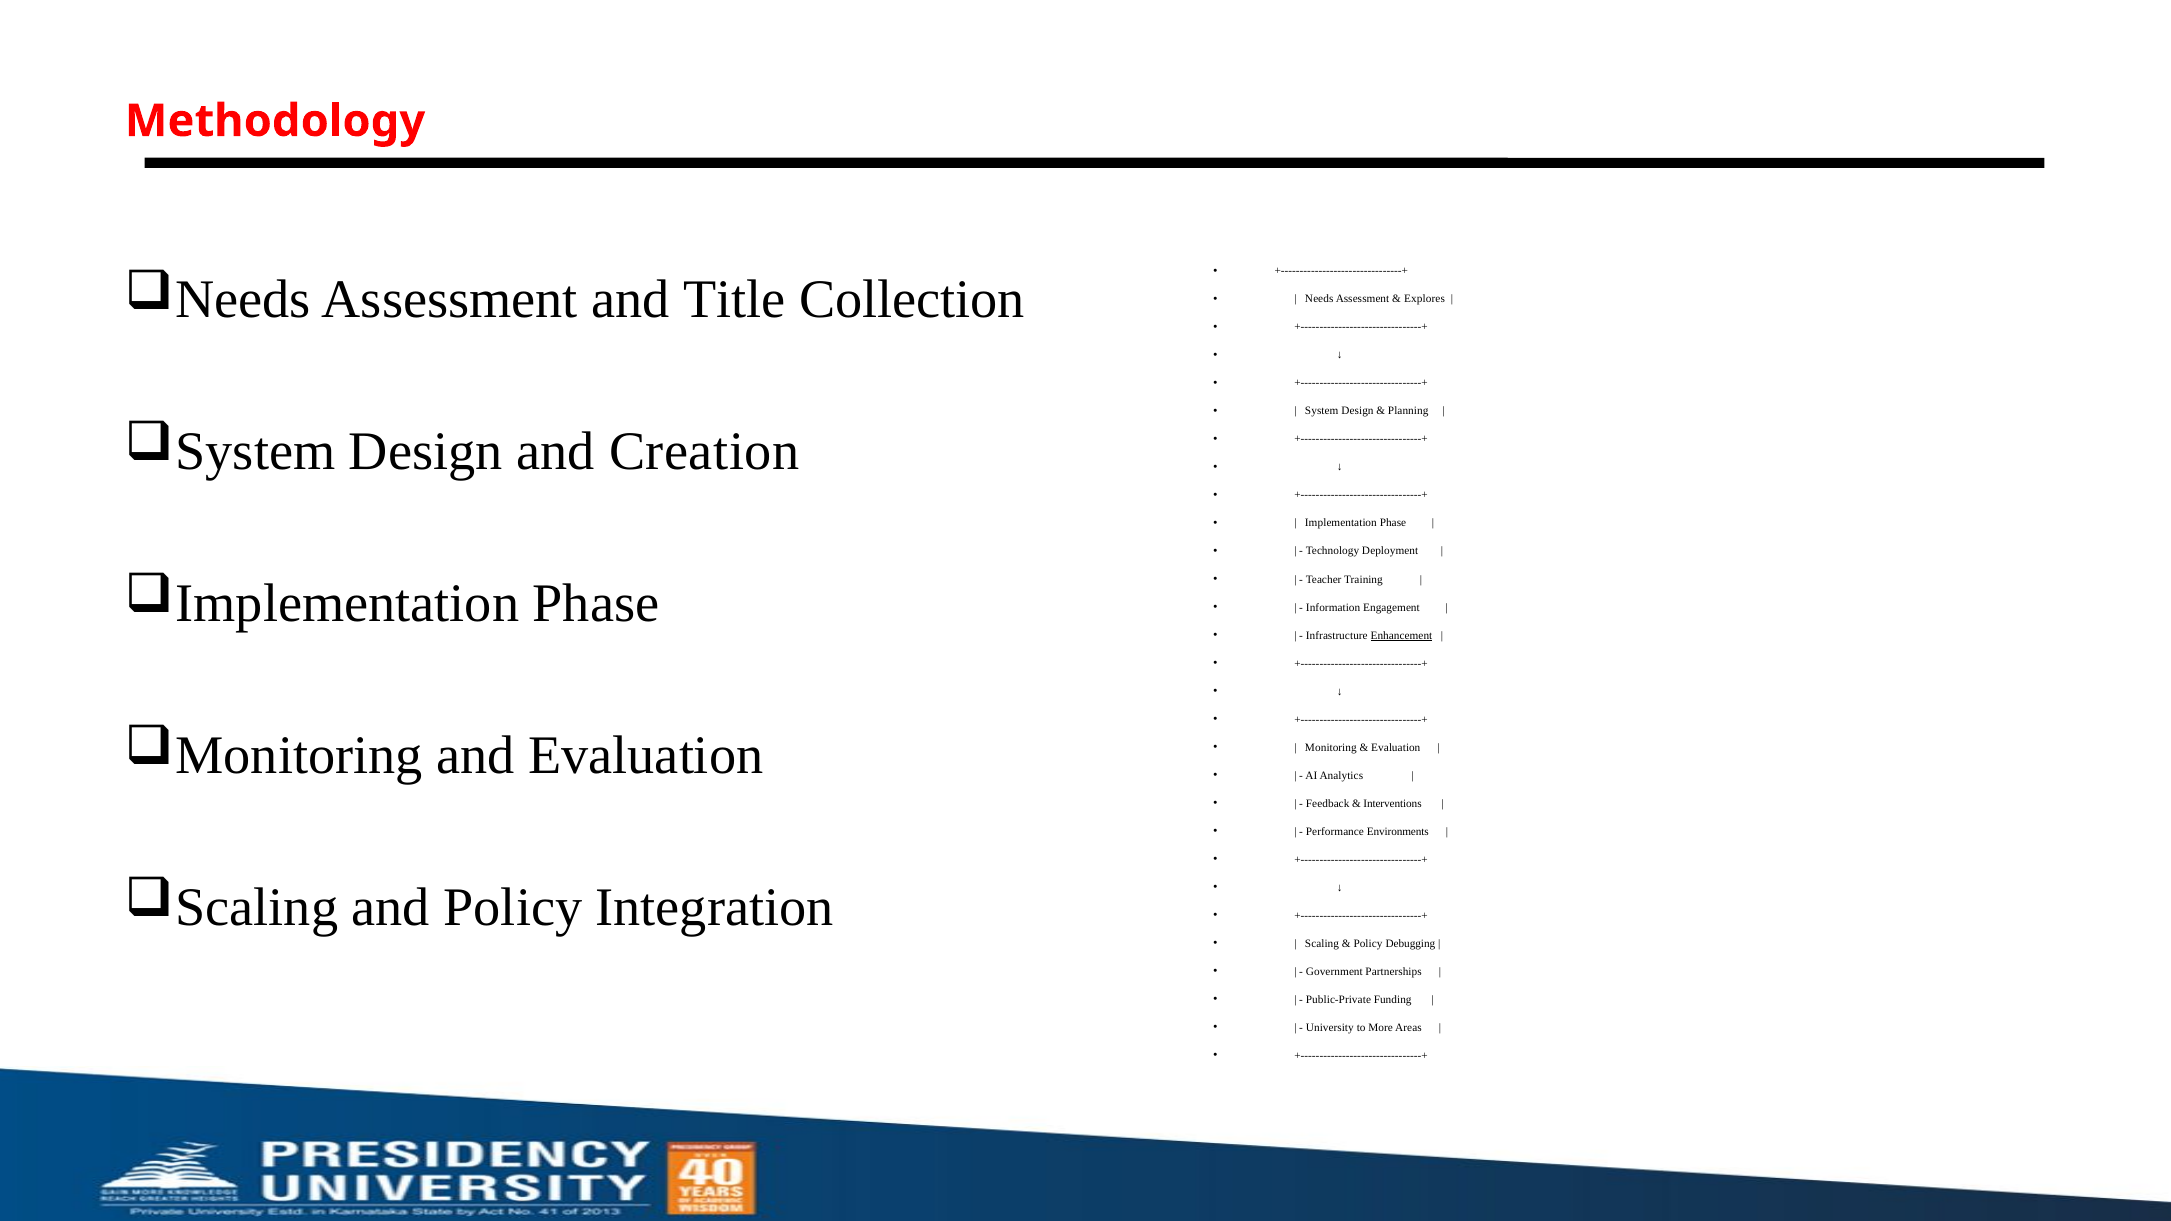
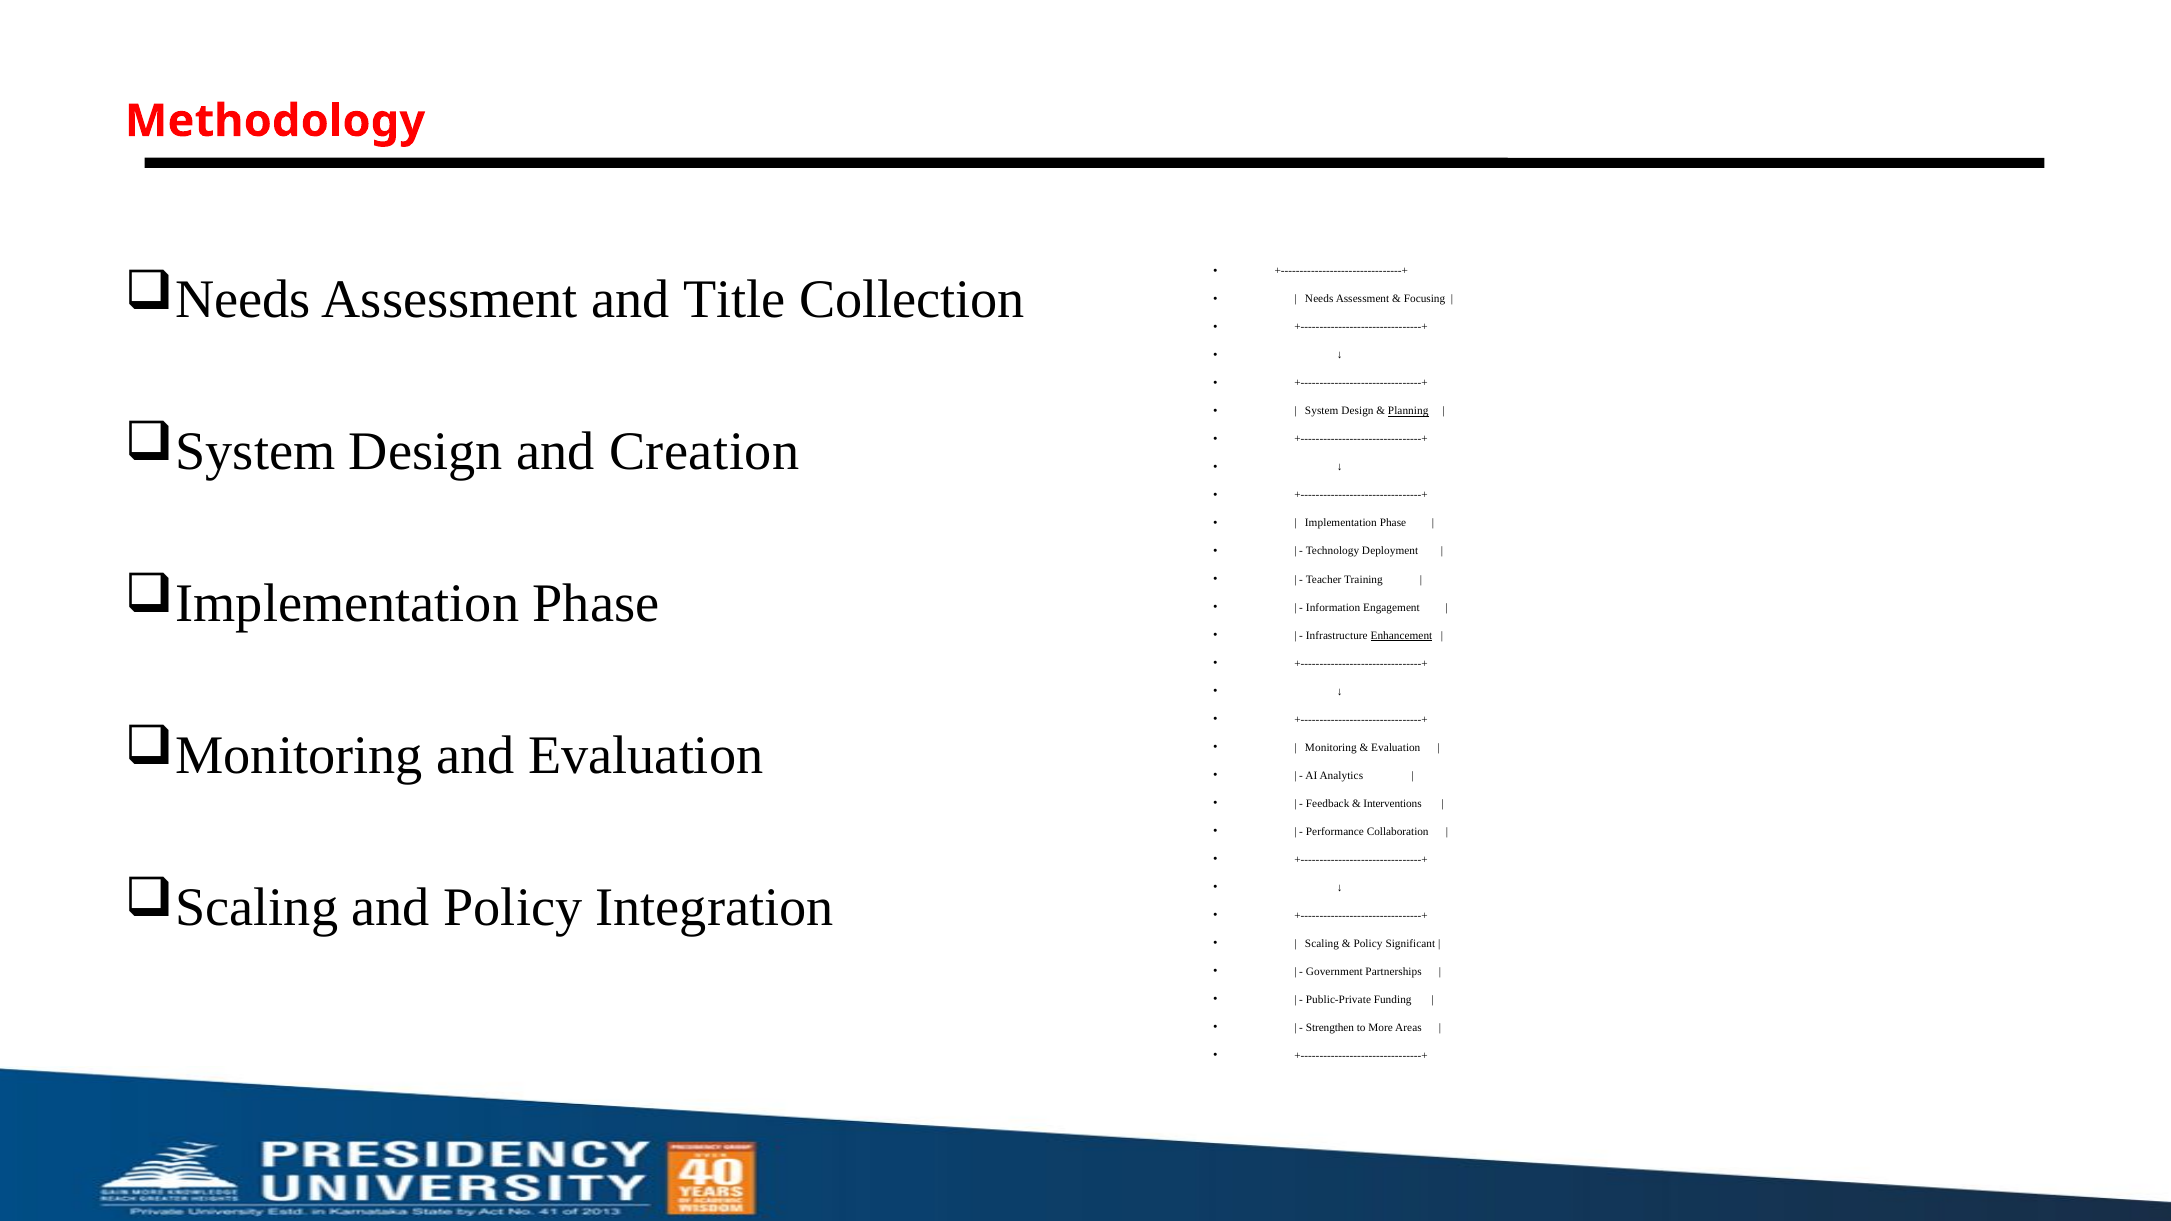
Explores: Explores -> Focusing (1425, 299)
Planning underline: none -> present (1408, 411)
Environments: Environments -> Collaboration (1398, 831)
Debugging: Debugging -> Significant (1410, 944)
University: University -> Strengthen (1330, 1028)
